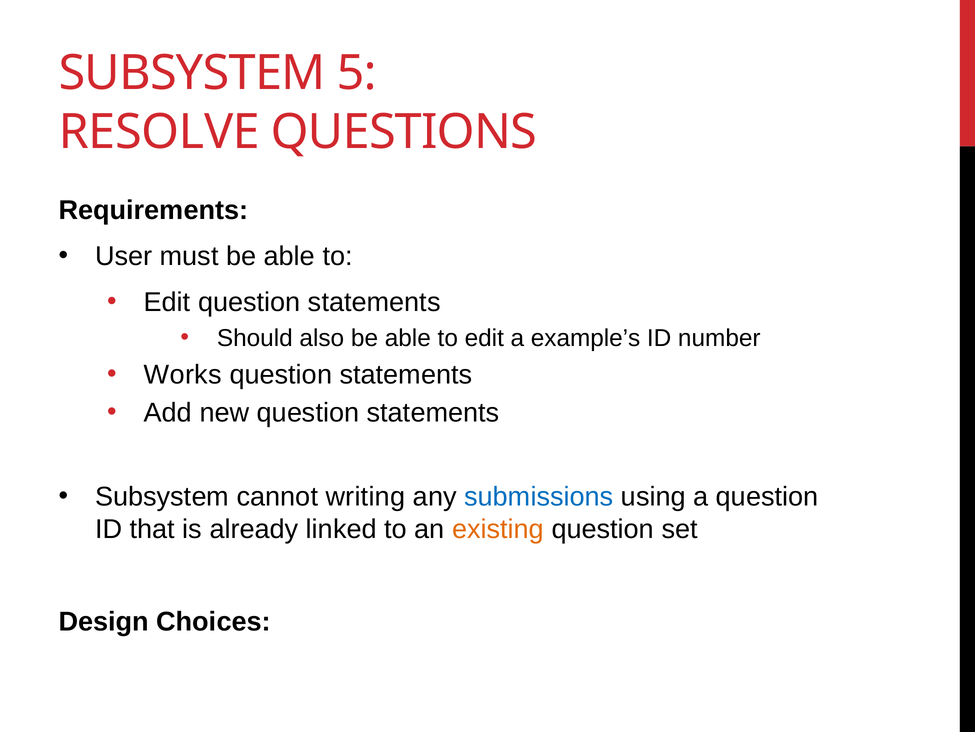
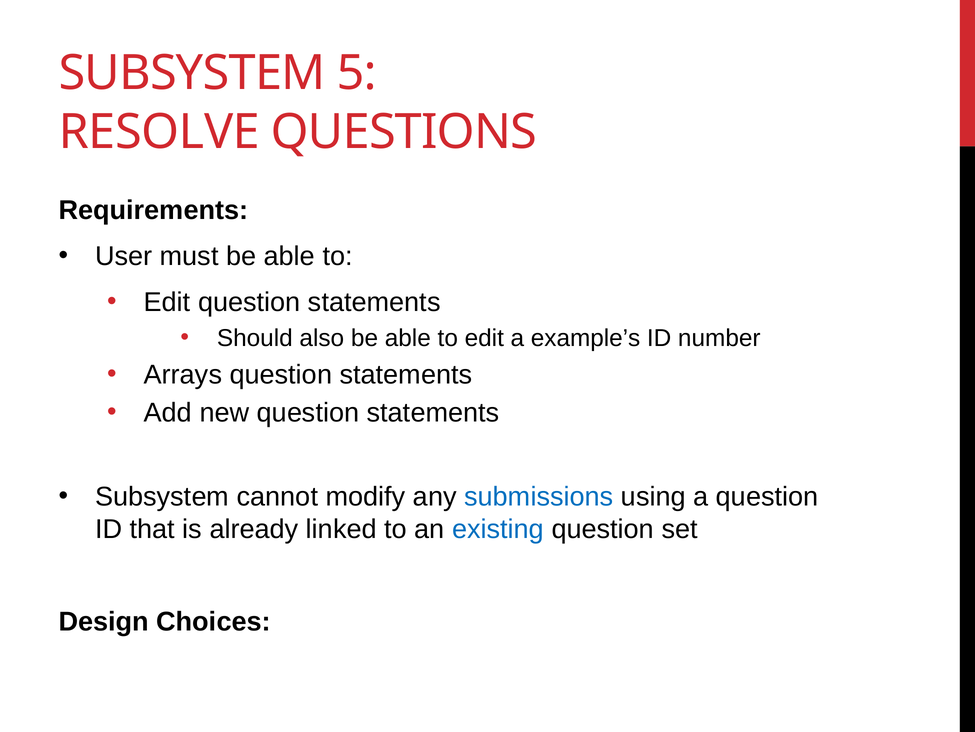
Works: Works -> Arrays (183, 374)
writing: writing -> modify (366, 496)
existing colour: orange -> blue (498, 529)
